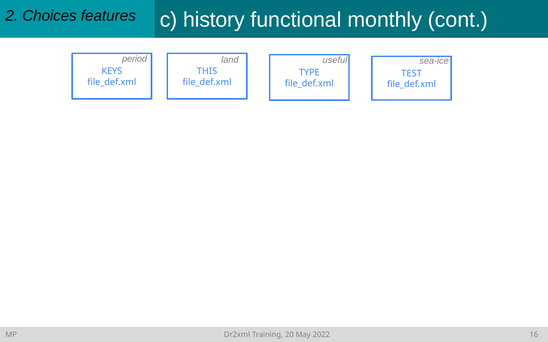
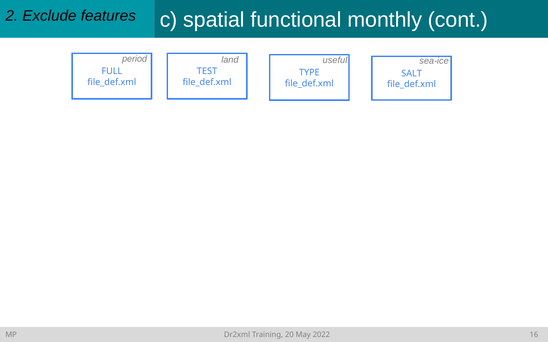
Choices: Choices -> Exclude (49, 16)
history: history -> spatial (214, 20)
KEYS: KEYS -> FULL (112, 71)
THIS: THIS -> TEST (207, 71)
TEST: TEST -> SALT (412, 73)
